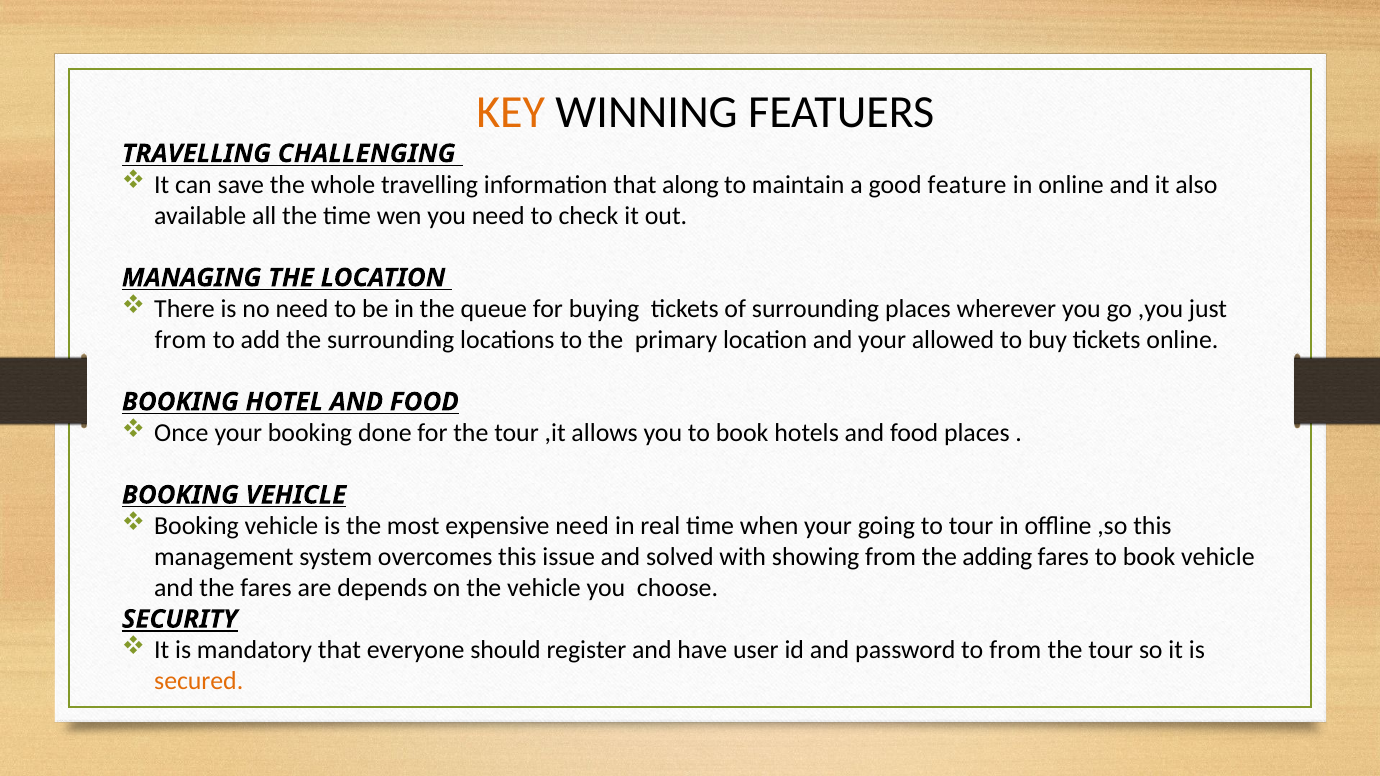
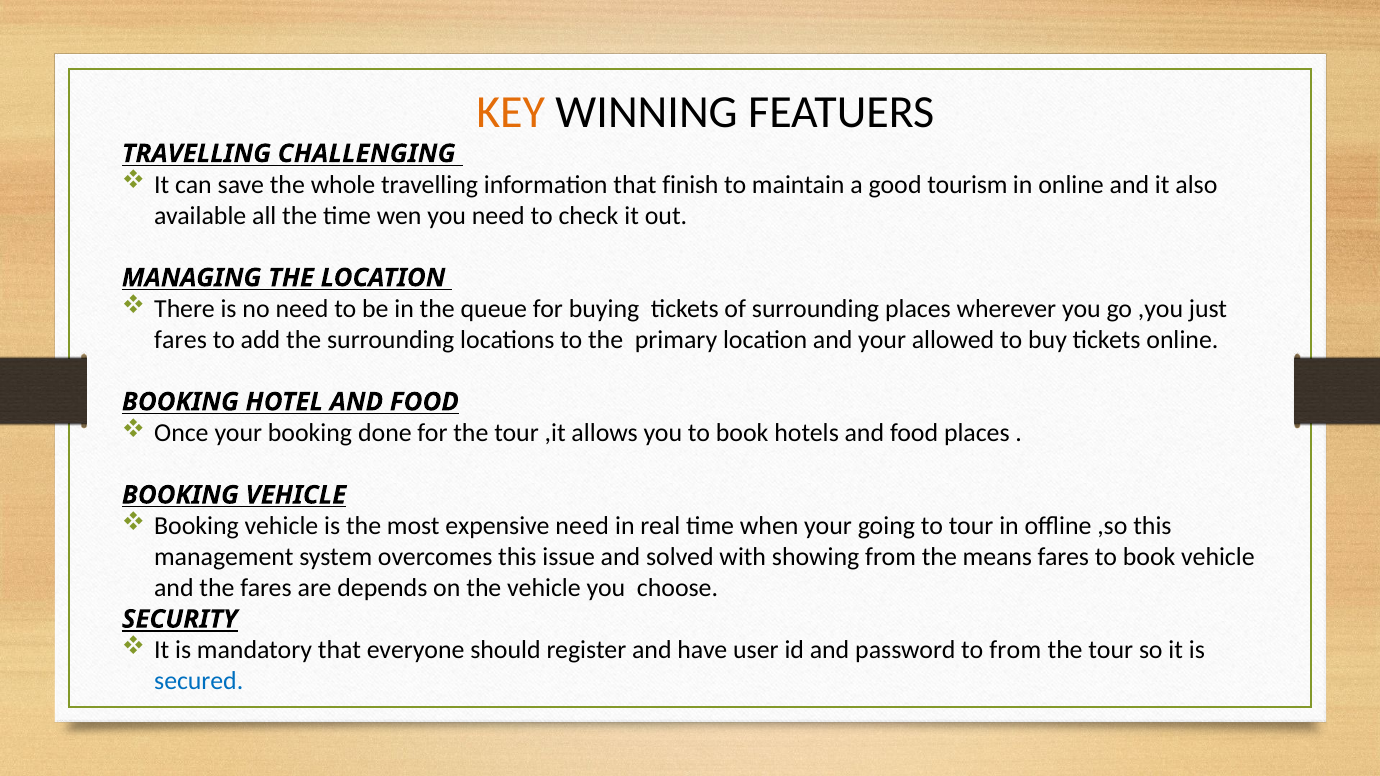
along: along -> finish (690, 185)
feature: feature -> tourism (967, 185)
from: from -> fares (181, 340)
adding: adding -> means (997, 557)
secured colour: orange -> blue (199, 681)
